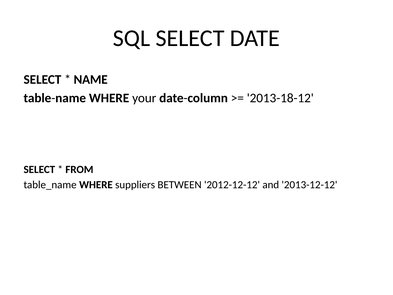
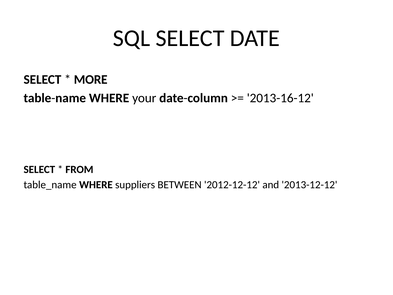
NAME: NAME -> MORE (91, 80)
2013-18-12: 2013-18-12 -> 2013-16-12 (280, 98)
